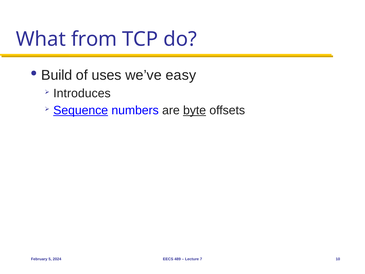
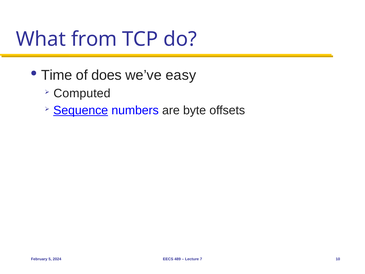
Build: Build -> Time (57, 75)
uses: uses -> does (107, 75)
Introduces: Introduces -> Computed (82, 93)
byte underline: present -> none (195, 110)
